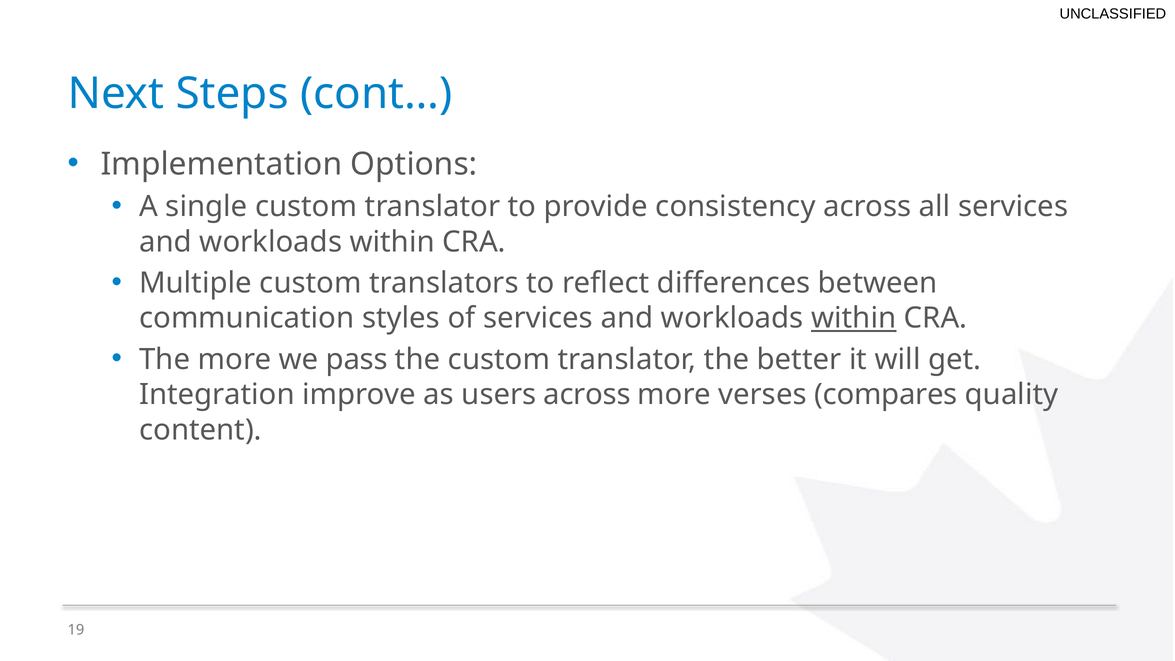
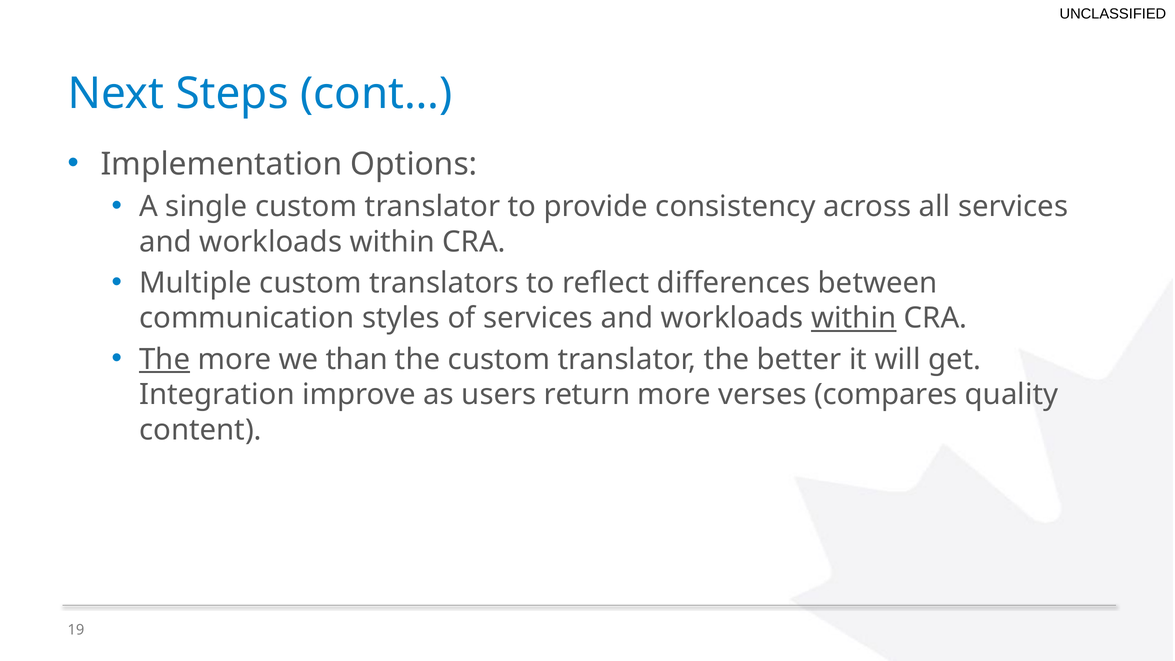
The underline: none -> present (165, 359)
pass: pass -> than (357, 359)
users across: across -> return (587, 395)
